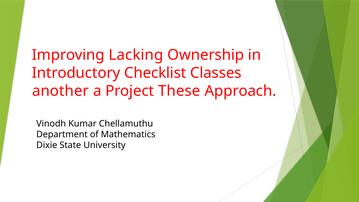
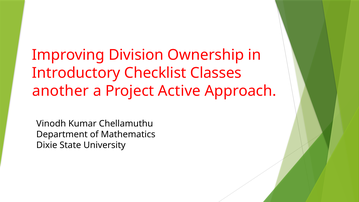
Lacking: Lacking -> Division (136, 55)
These: These -> Active (179, 91)
